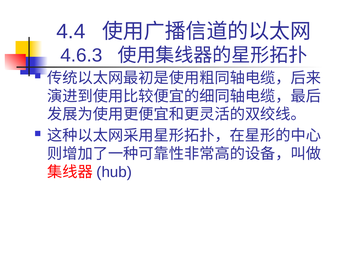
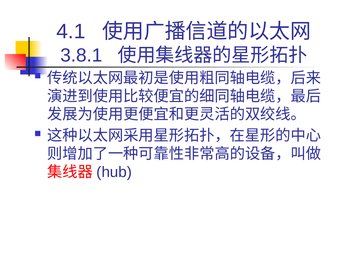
4.4: 4.4 -> 4.1 (71, 32)
4.6.3: 4.6.3 -> 3.8.1 (81, 55)
